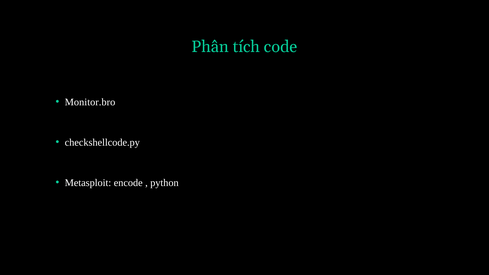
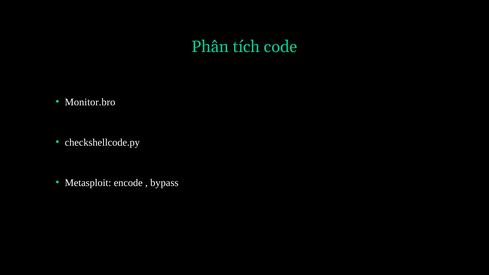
python: python -> bypass (164, 183)
